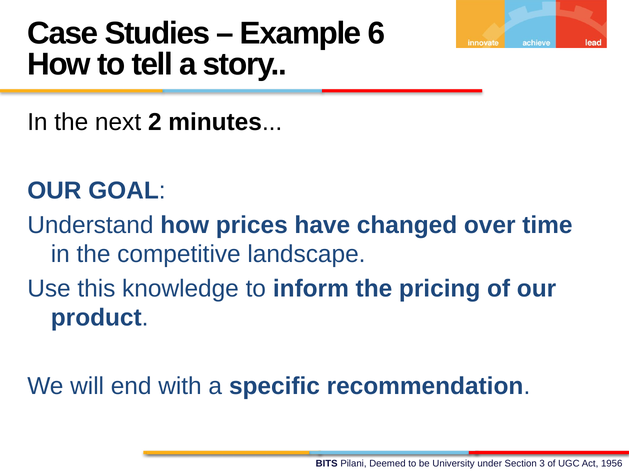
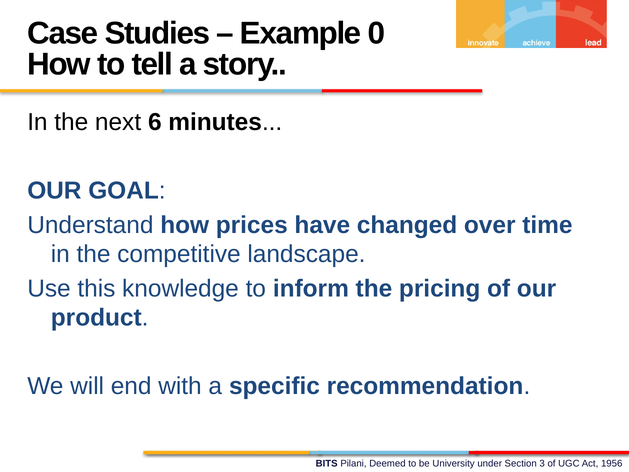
6: 6 -> 0 (376, 33)
2: 2 -> 6 (155, 122)
